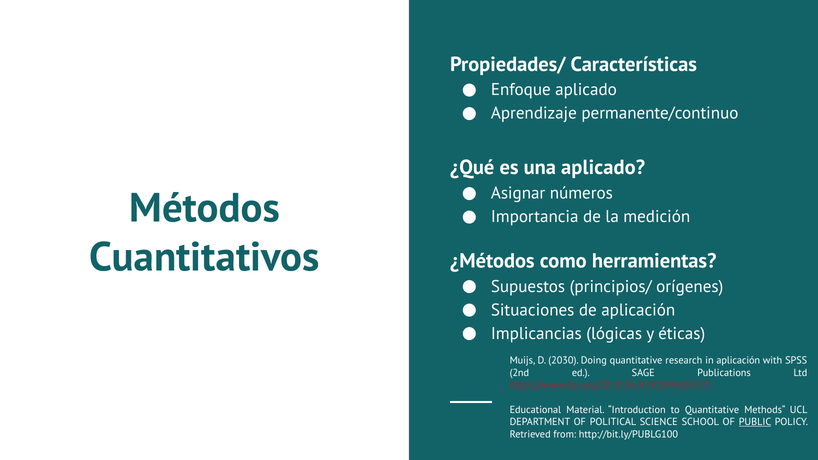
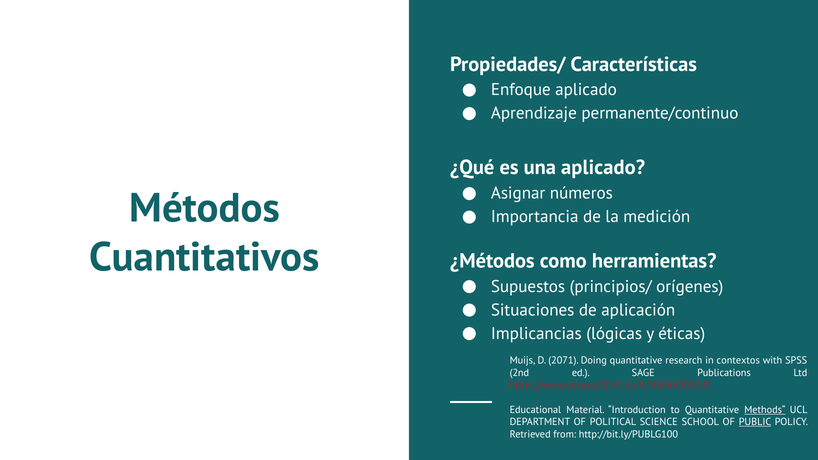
2030: 2030 -> 2071 (563, 361)
in aplicación: aplicación -> contextos (738, 361)
Methods“ underline: none -> present (765, 410)
